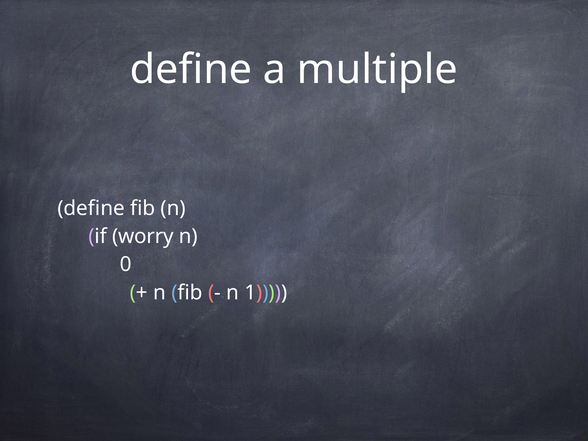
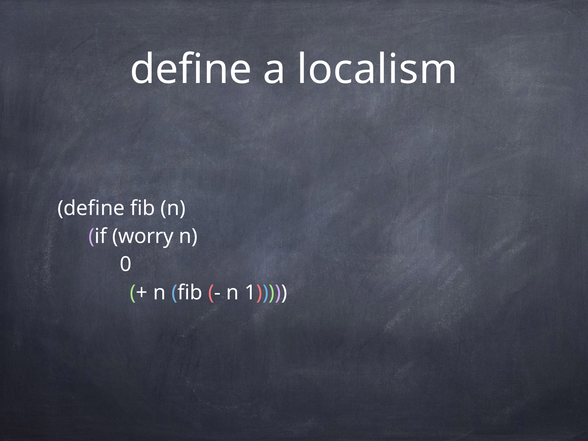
multiple: multiple -> localism (377, 69)
